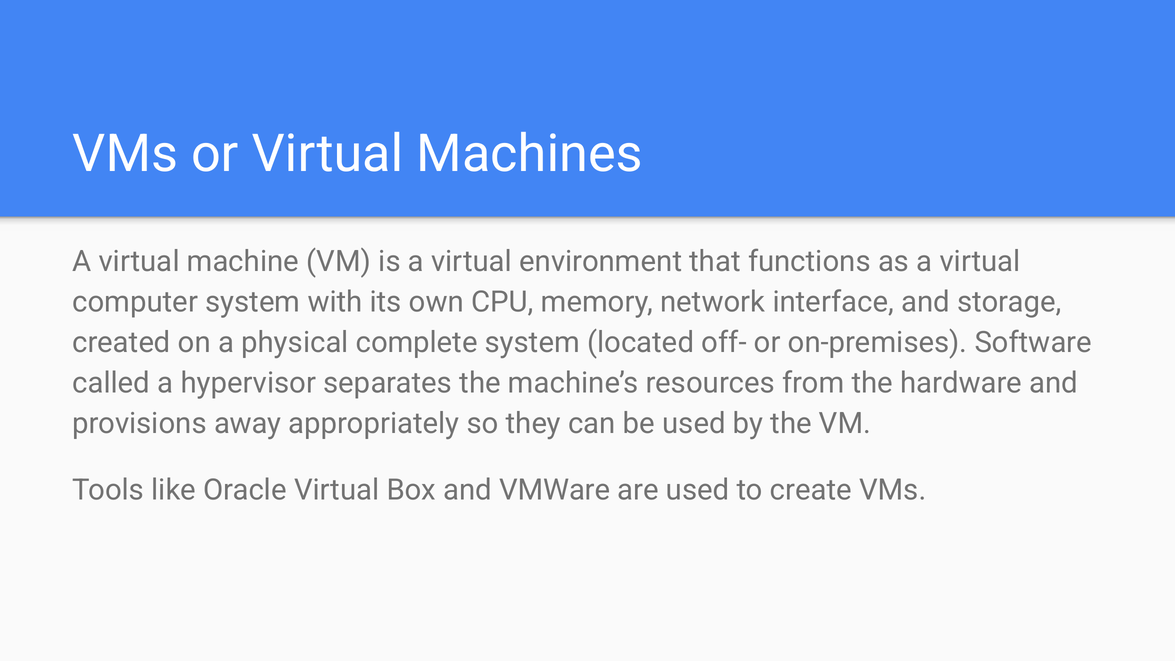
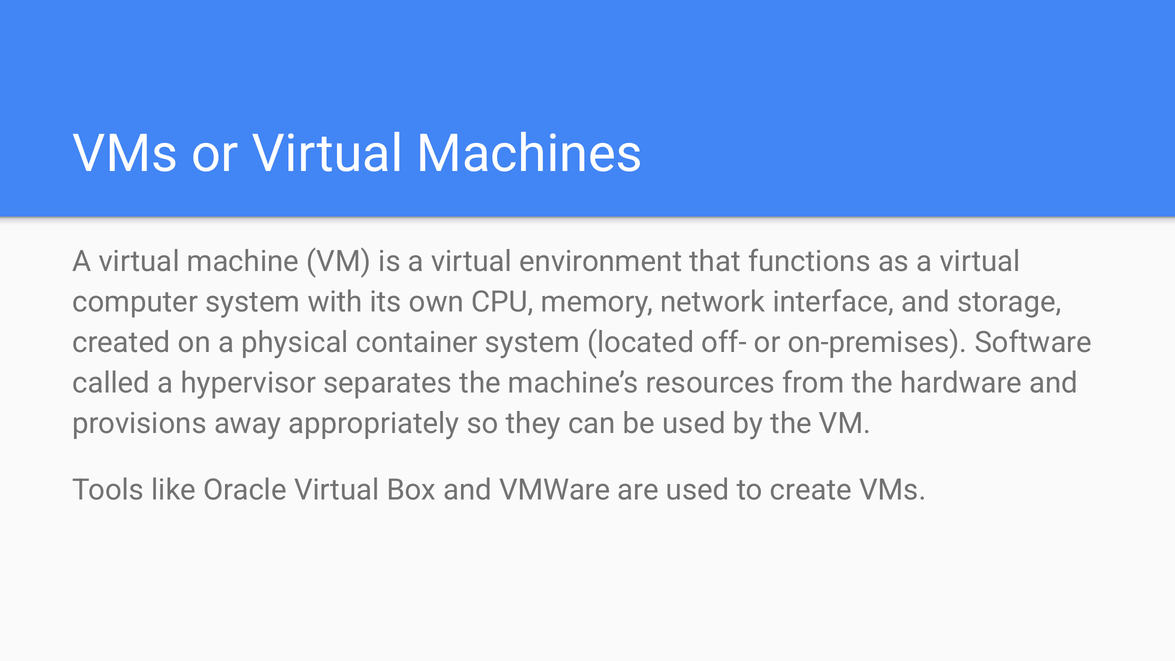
complete: complete -> container (417, 342)
